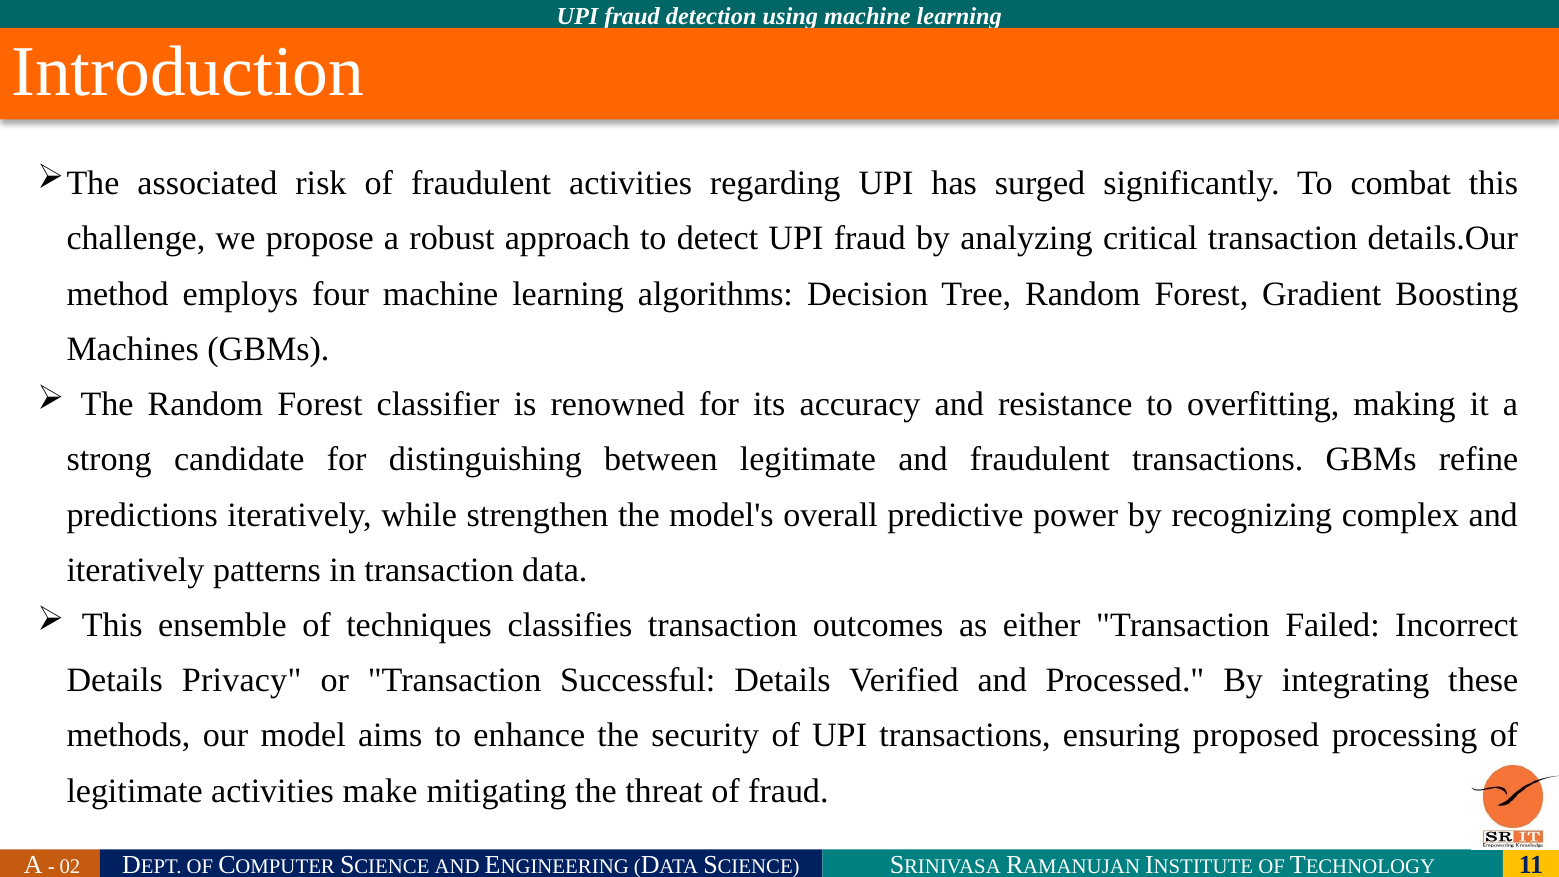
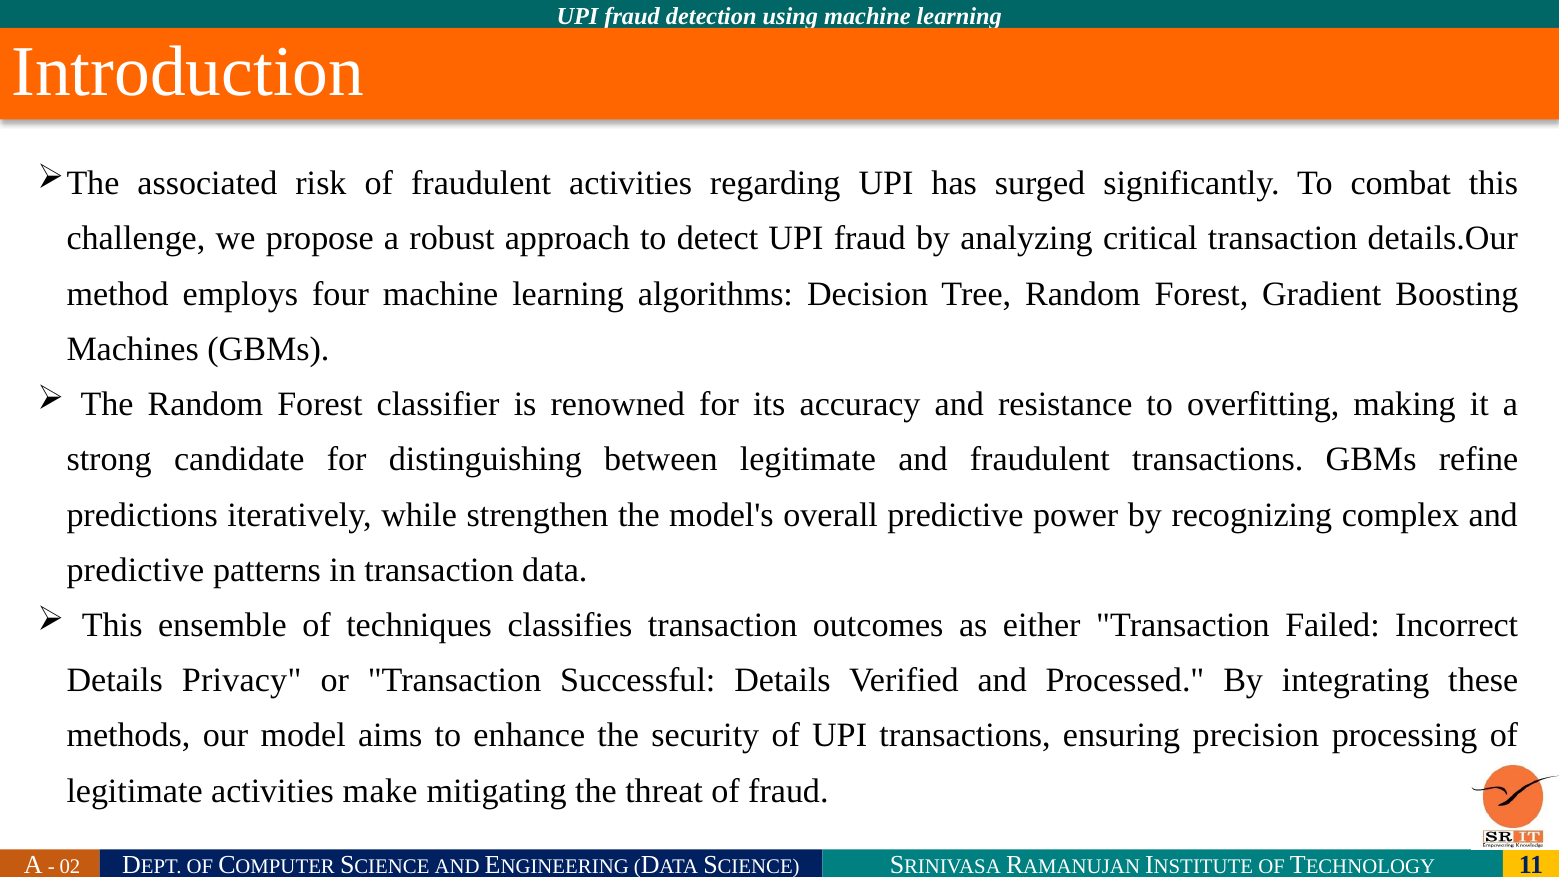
iteratively: iteratively -> predictive (135, 570)
proposed: proposed -> precision (1256, 736)
